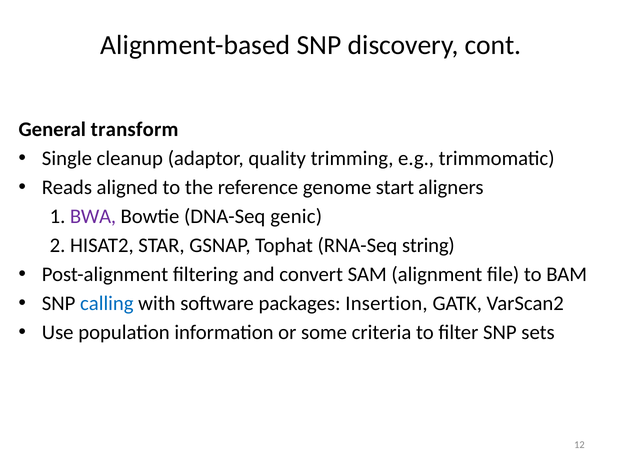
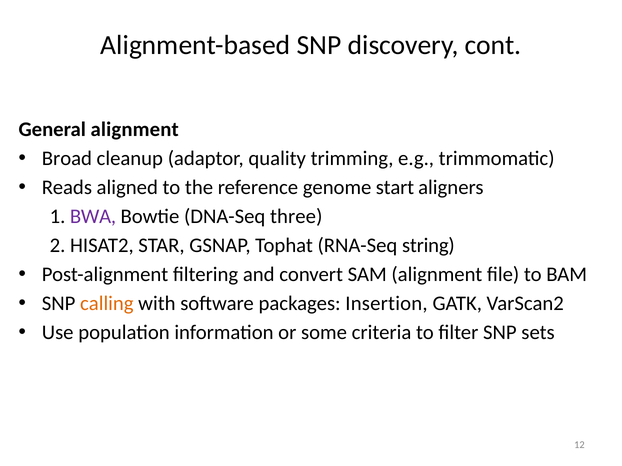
General transform: transform -> alignment (135, 130)
Single: Single -> Broad (67, 159)
genic: genic -> three (296, 217)
calling colour: blue -> orange (107, 304)
